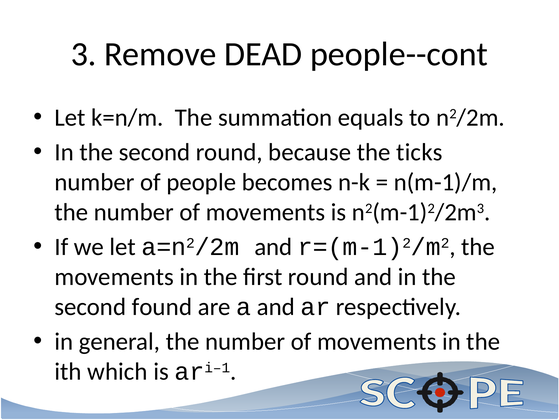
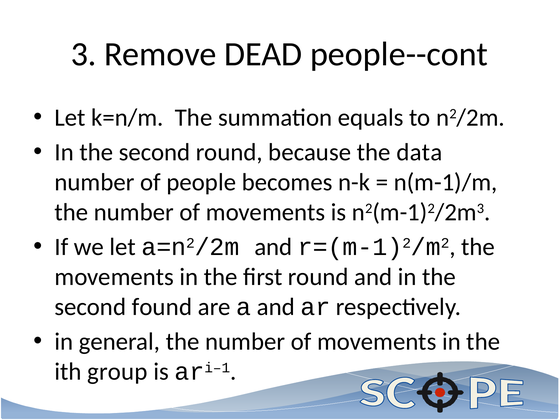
ticks: ticks -> data (419, 152)
which: which -> group (117, 371)
